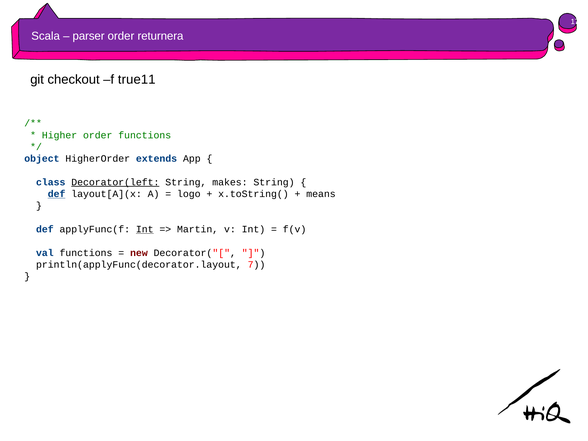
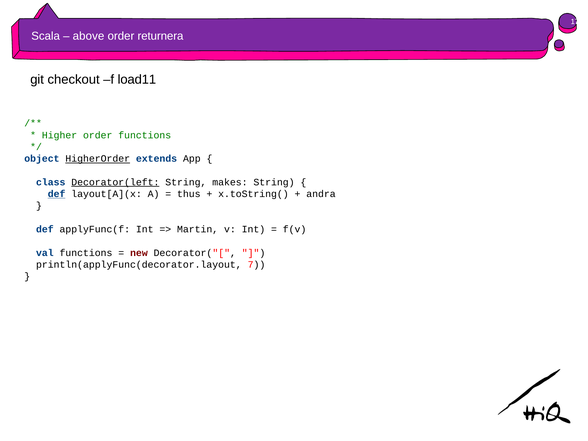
parser: parser -> above (88, 36)
true11: true11 -> load11 (137, 79)
HigherOrder underline: none -> present (98, 159)
logo: logo -> thus (189, 194)
means: means -> andra (321, 194)
Int underline: present -> none (145, 229)
